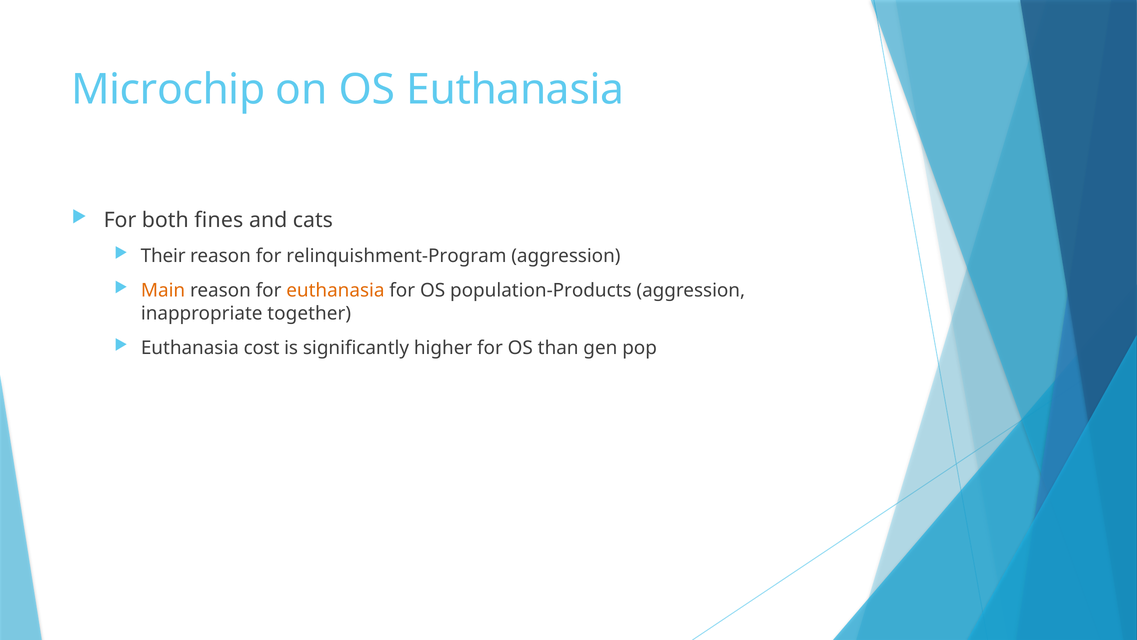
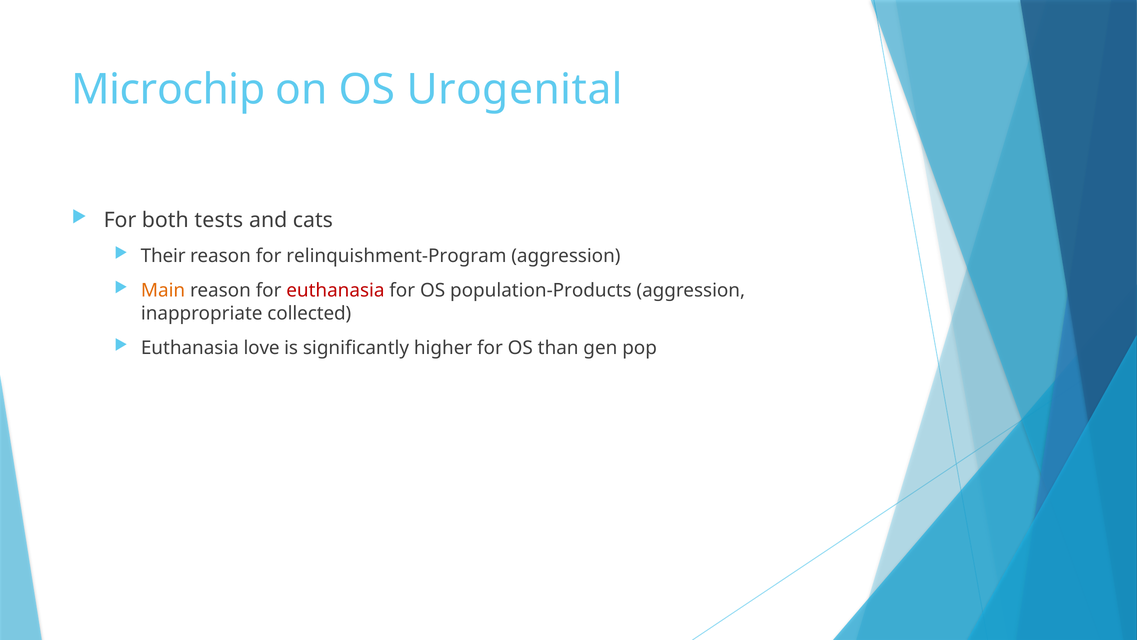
OS Euthanasia: Euthanasia -> Urogenital (515, 90)
fines: fines -> tests (219, 220)
euthanasia colour: orange -> red (335, 290)
together: together -> collected (309, 313)
cost: cost -> love (262, 348)
